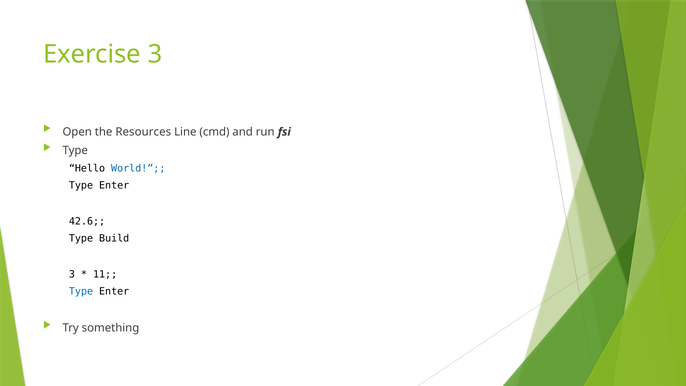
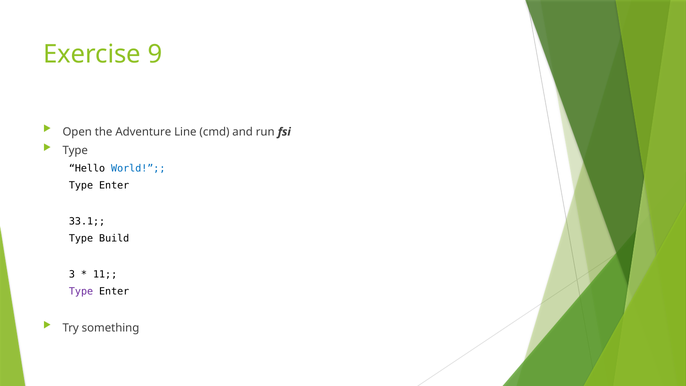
Exercise 3: 3 -> 9 (155, 54)
Resources: Resources -> Adventure (143, 132)
42.6: 42.6 -> 33.1 (87, 221)
Type colour: blue -> purple (81, 291)
